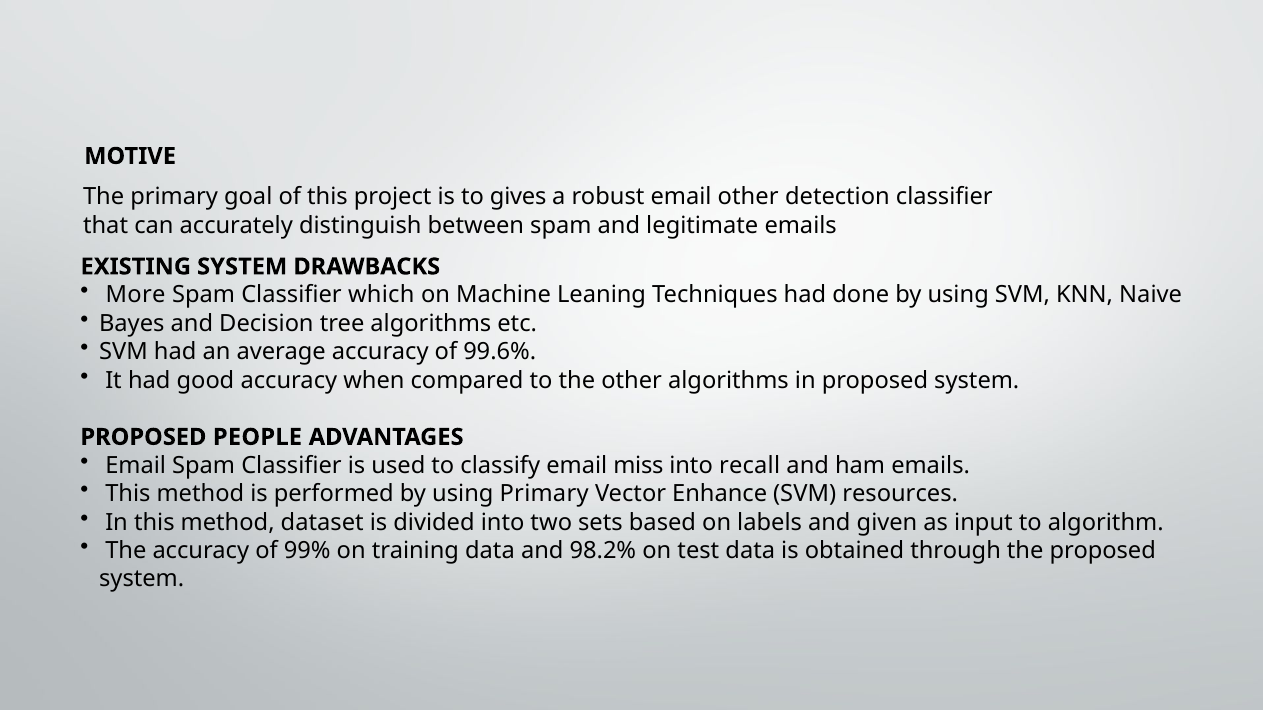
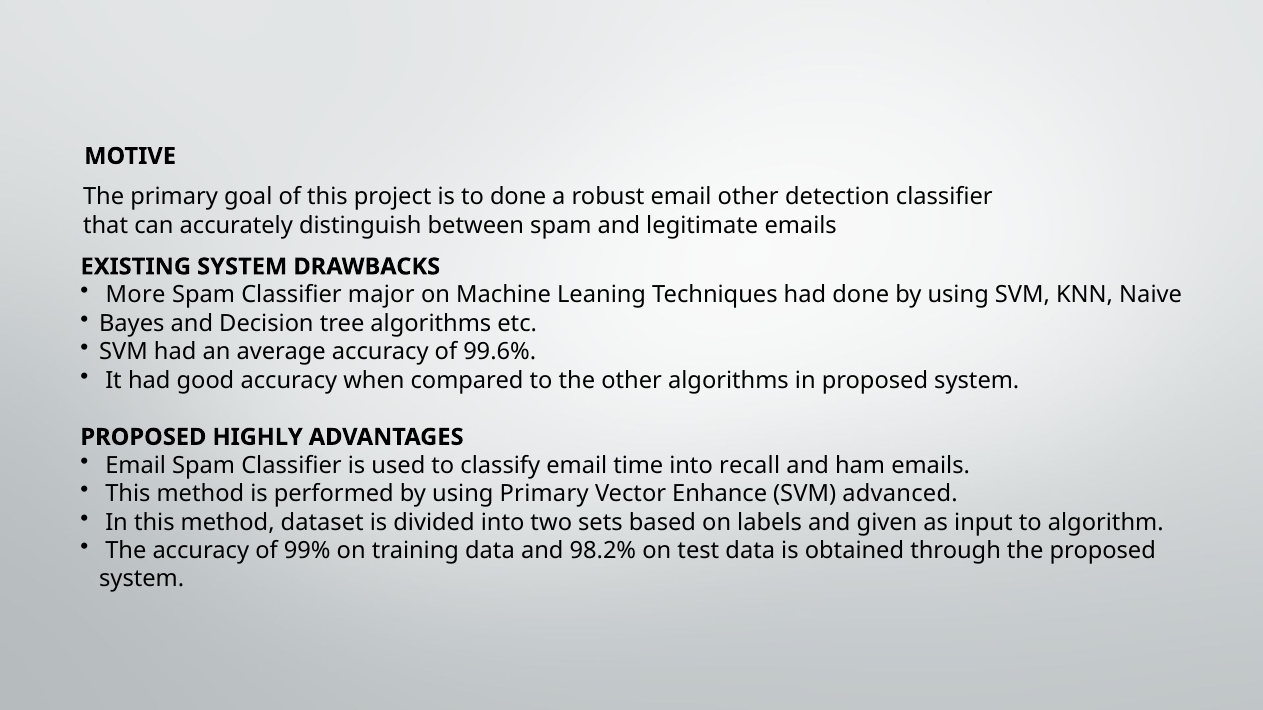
to gives: gives -> done (518, 197)
which: which -> major (381, 295)
PEOPLE: PEOPLE -> HIGHLY (258, 437)
miss: miss -> time (638, 466)
resources: resources -> advanced (900, 494)
